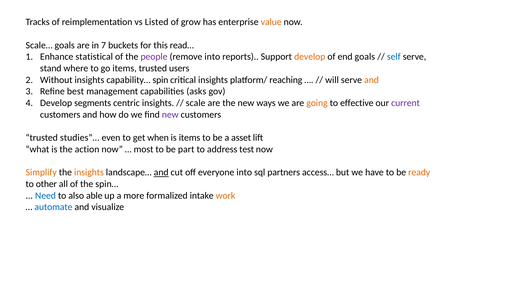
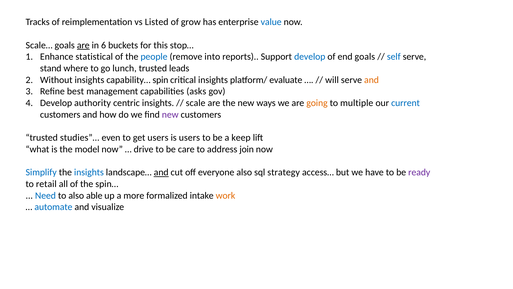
value colour: orange -> blue (271, 22)
are underline: none -> present (83, 45)
7: 7 -> 6 (104, 45)
read…: read… -> stop… (182, 45)
people colour: purple -> blue (154, 57)
develop colour: orange -> blue (310, 57)
go items: items -> lunch (125, 68)
users: users -> leads (179, 68)
reaching: reaching -> evaluate (286, 80)
segments: segments -> authority (93, 103)
effective: effective -> multiple (357, 103)
current colour: purple -> blue (406, 103)
get when: when -> users (158, 138)
is items: items -> users (189, 138)
asset: asset -> keep (241, 138)
action: action -> model (87, 149)
most: most -> drive (144, 149)
part: part -> care (186, 149)
test: test -> join (247, 149)
Simplify colour: orange -> blue (41, 172)
insights colour: orange -> blue (89, 172)
everyone into: into -> also (244, 172)
partners: partners -> strategy (284, 172)
ready colour: orange -> purple (419, 172)
other: other -> retail (46, 184)
